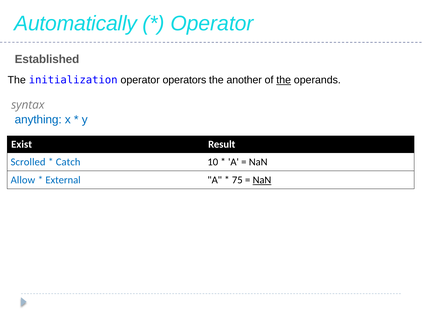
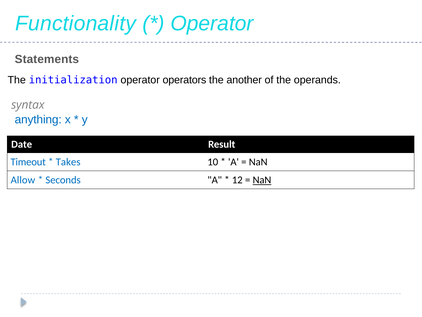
Automatically: Automatically -> Functionality (75, 24)
Established: Established -> Statements (47, 59)
the underline: present -> none (284, 80)
Exist: Exist -> Date (22, 144)
Scrolled: Scrolled -> Timeout (28, 162)
Catch: Catch -> Takes (68, 162)
External: External -> Seconds (63, 180)
75: 75 -> 12 (237, 180)
